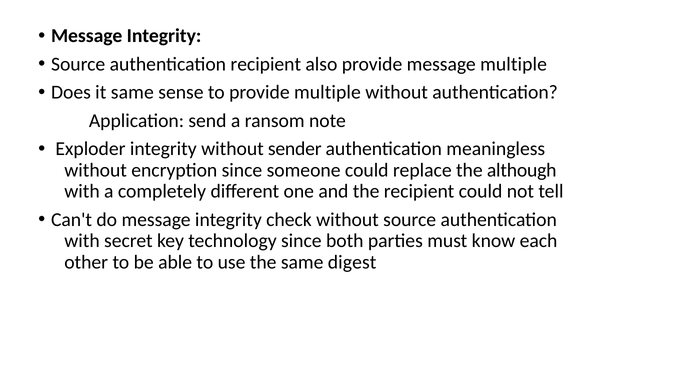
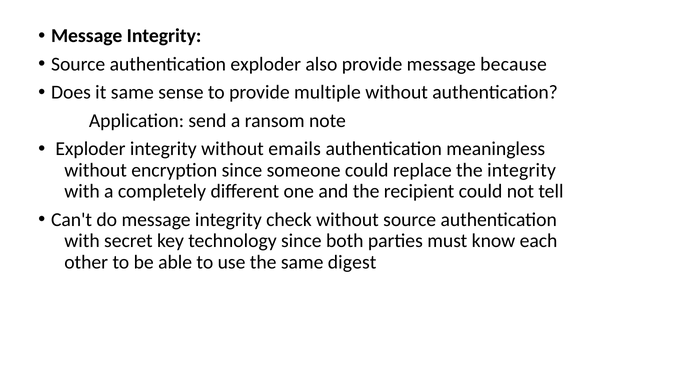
authentication recipient: recipient -> exploder (266, 64)
message multiple: multiple -> because (514, 64)
sender: sender -> emails (295, 149)
the although: although -> integrity (522, 170)
